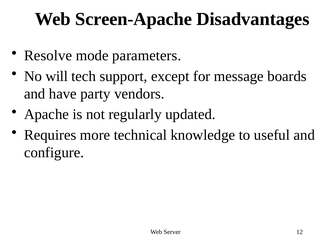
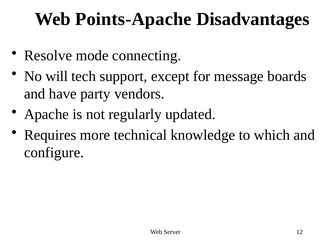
Screen-Apache: Screen-Apache -> Points-Apache (133, 19)
parameters: parameters -> connecting (147, 56)
useful: useful -> which (272, 135)
